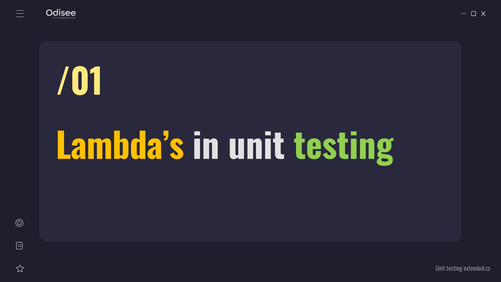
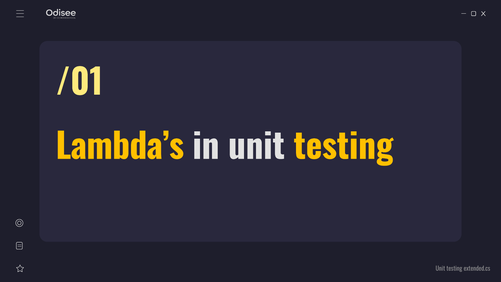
testing colour: light green -> yellow (343, 147)
